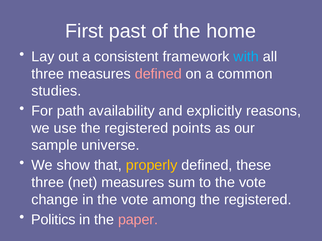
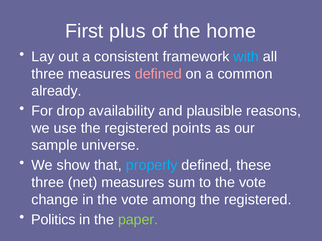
past: past -> plus (127, 31)
studies: studies -> already (56, 91)
path: path -> drop (71, 111)
explicitly: explicitly -> plausible (214, 111)
properly colour: yellow -> light blue (152, 166)
paper colour: pink -> light green (138, 220)
